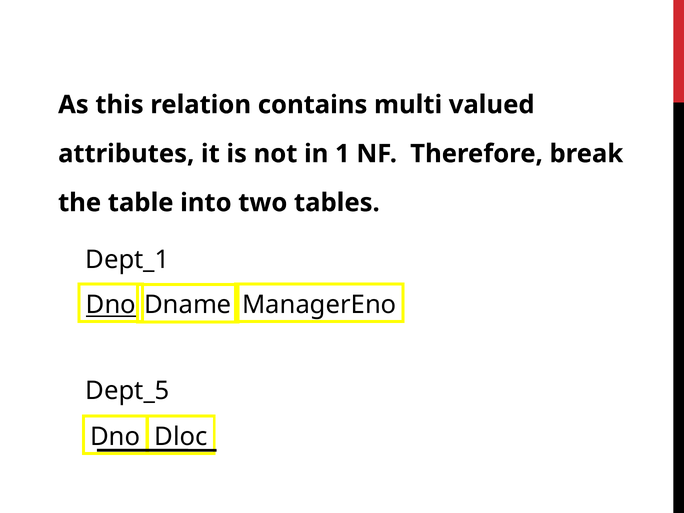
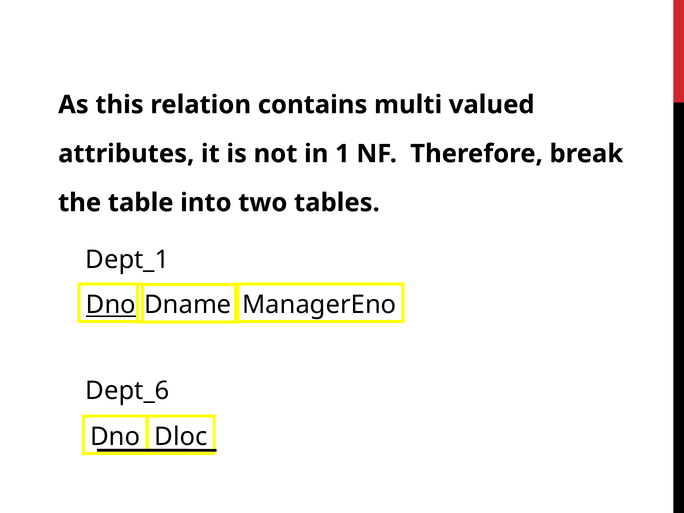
Dept_5: Dept_5 -> Dept_6 (127, 391)
